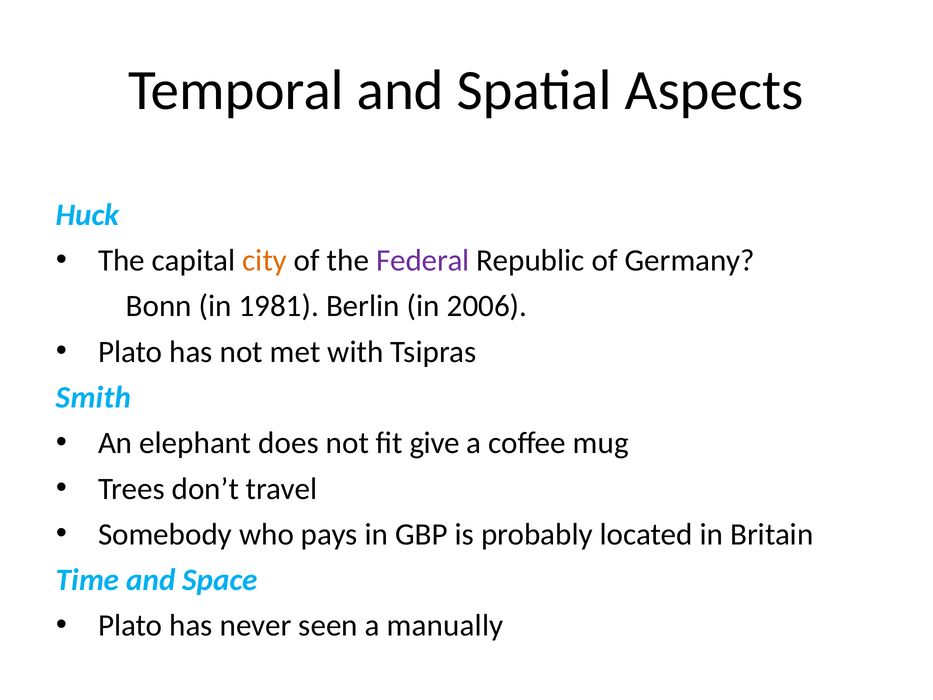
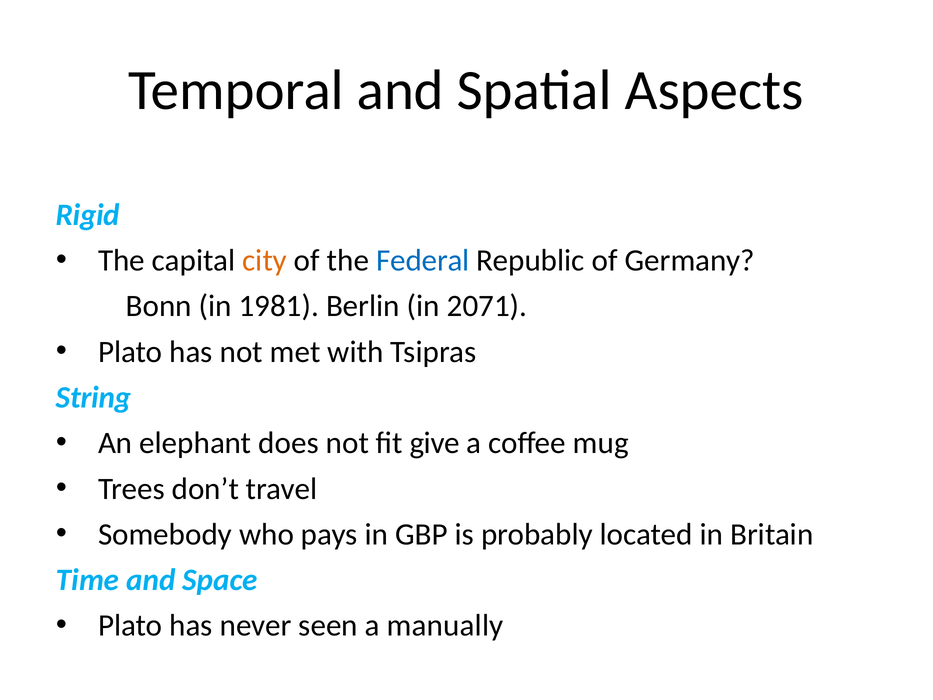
Huck: Huck -> Rigid (88, 215)
Federal colour: purple -> blue (423, 260)
2006: 2006 -> 2071 (487, 306)
Smith: Smith -> String (94, 397)
